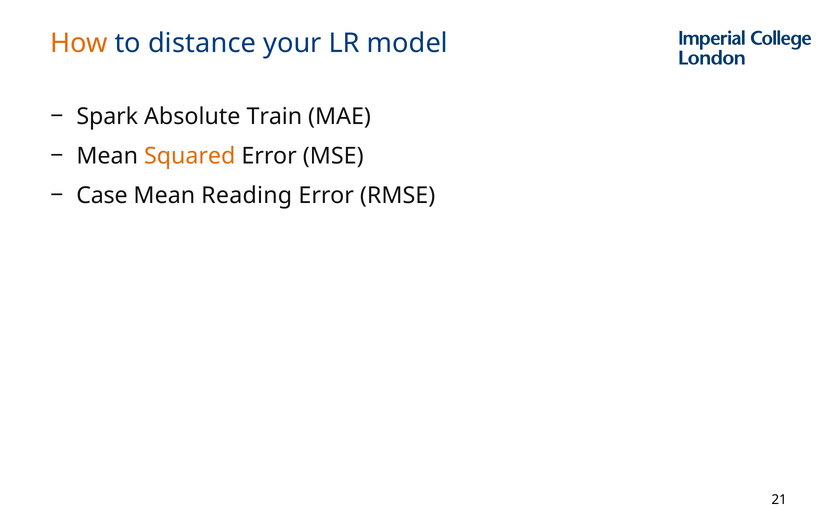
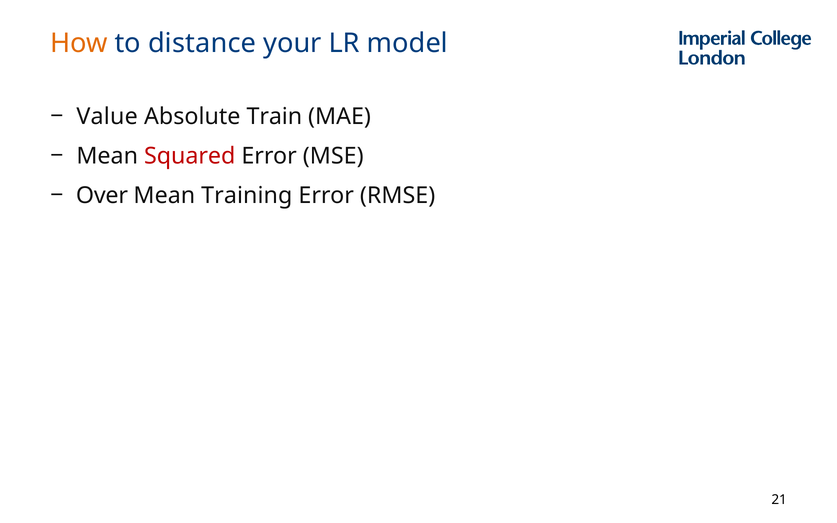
Spark: Spark -> Value (107, 117)
Squared colour: orange -> red (190, 156)
Case: Case -> Over (102, 196)
Reading: Reading -> Training (247, 196)
